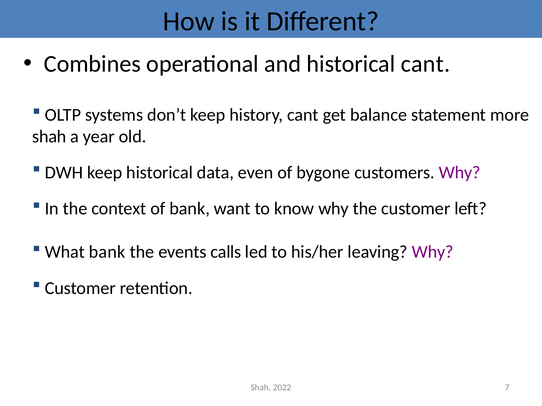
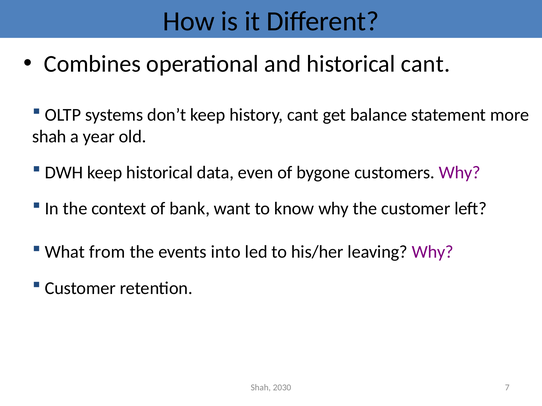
What bank: bank -> from (107, 252)
calls: calls -> into (226, 252)
2022: 2022 -> 2030 (282, 388)
